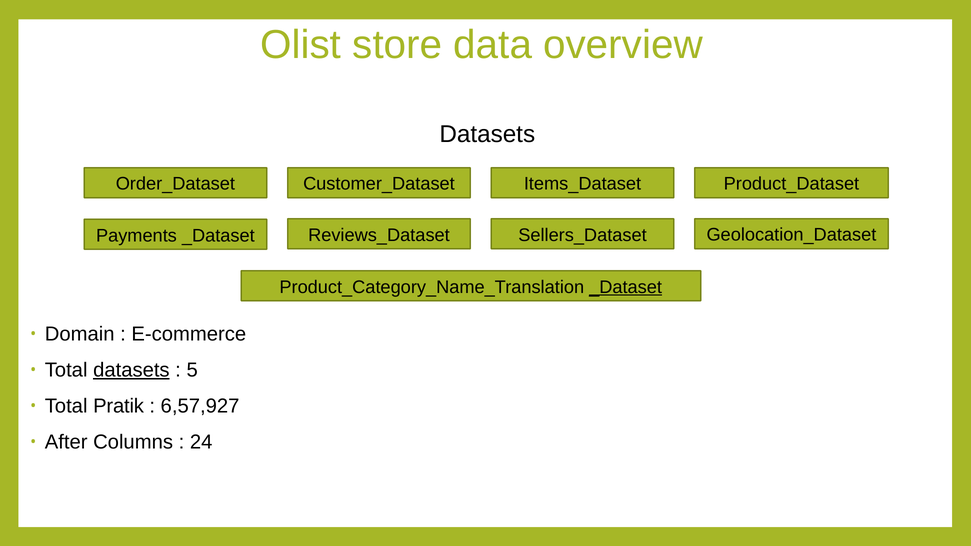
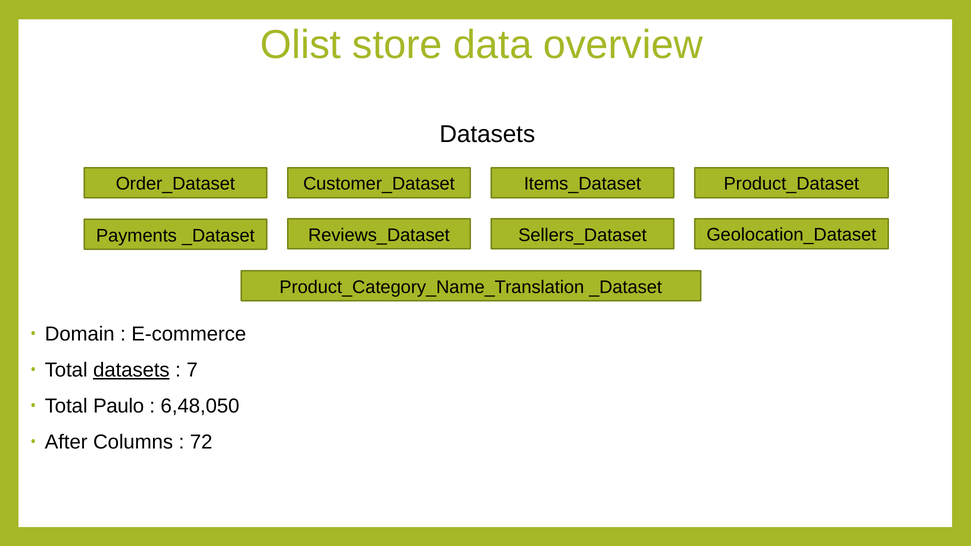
_Dataset underline: present -> none (626, 287)
5: 5 -> 7 (192, 370)
Pratik: Pratik -> Paulo (119, 406)
6,57,927: 6,57,927 -> 6,48,050 (200, 406)
24: 24 -> 72 (201, 442)
